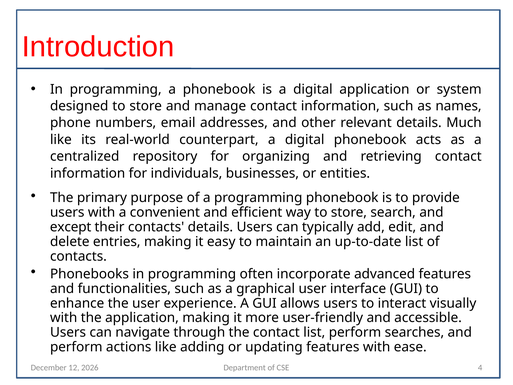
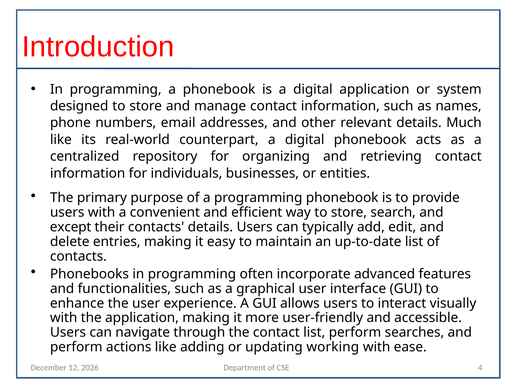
updating features: features -> working (333, 347)
